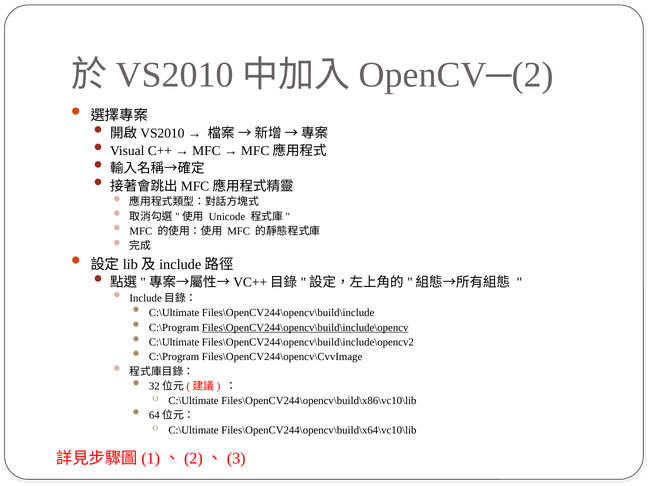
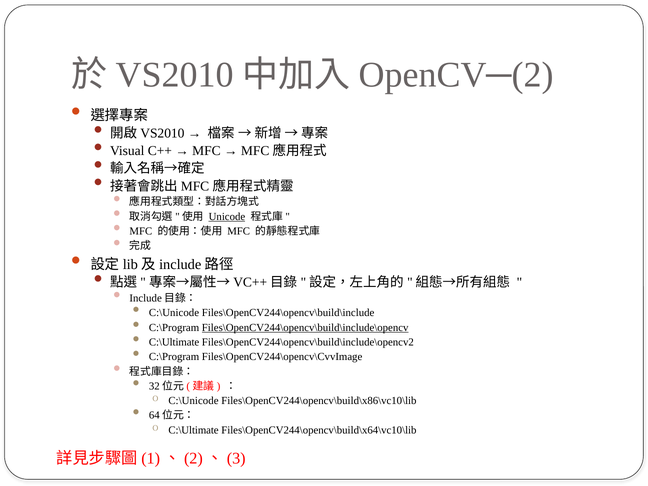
Unicode underline: none -> present (227, 217)
C:\Ultimate: C:\Ultimate -> C:\Unicode (174, 313)
C:\Ultimate: C:\Ultimate -> C:\Unicode (193, 401)
